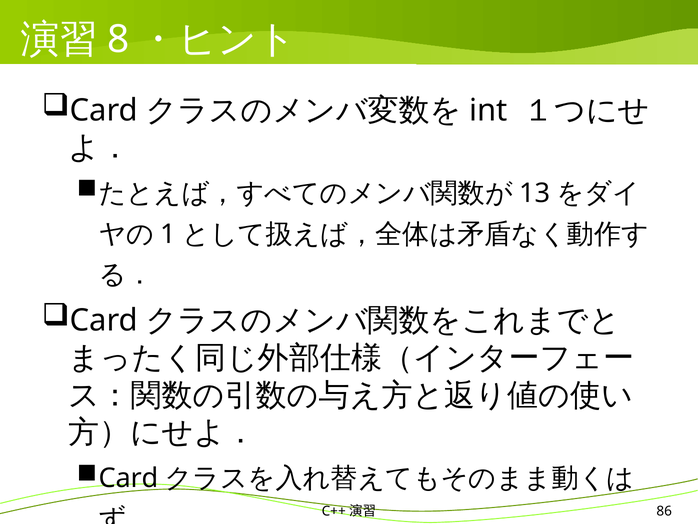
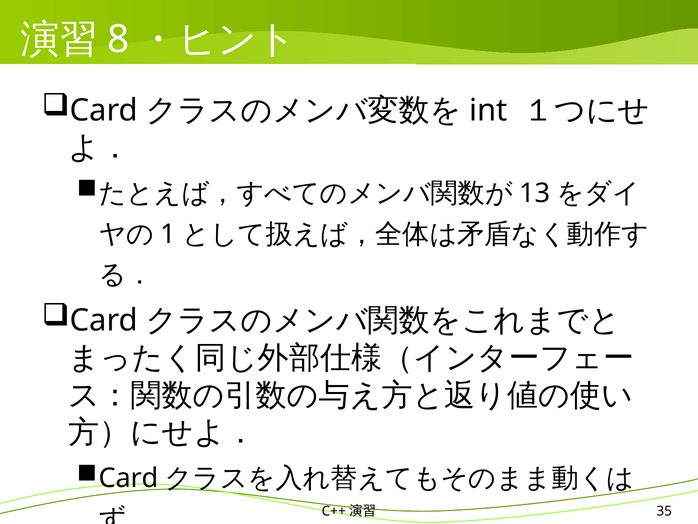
86: 86 -> 35 (664, 511)
